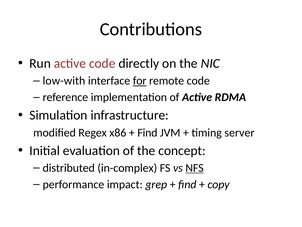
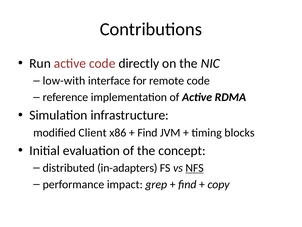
for underline: present -> none (140, 81)
Regex: Regex -> Client (92, 132)
server: server -> blocks (239, 132)
in-complex: in-complex -> in-adapters (127, 168)
